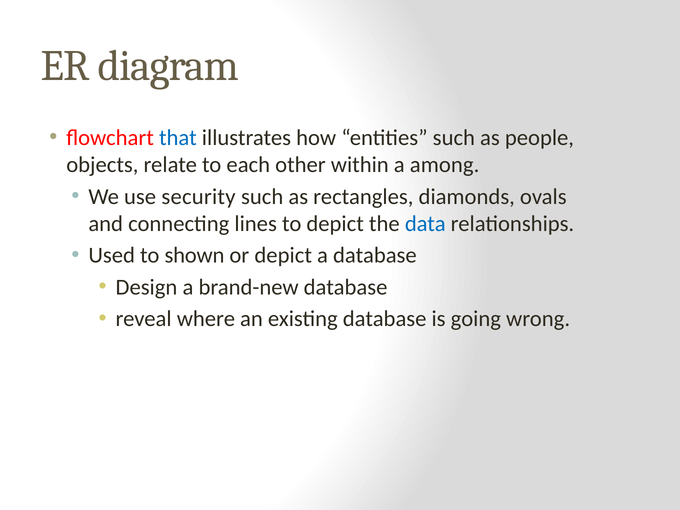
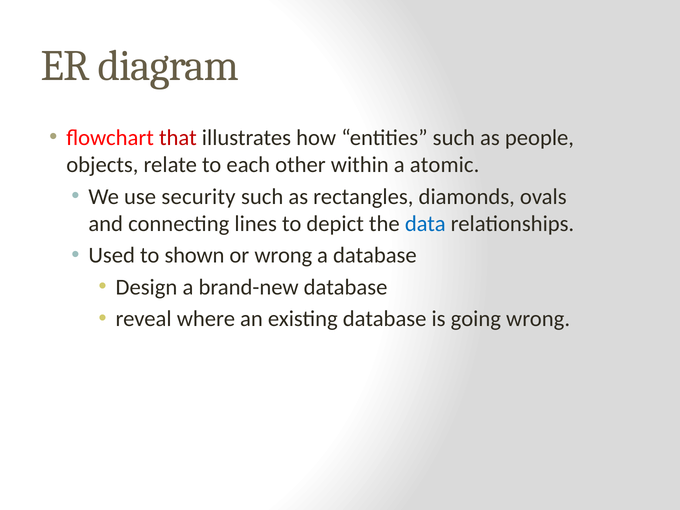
that colour: blue -> red (178, 138)
among: among -> atomic (445, 165)
or depict: depict -> wrong (283, 255)
